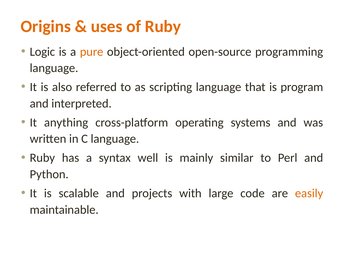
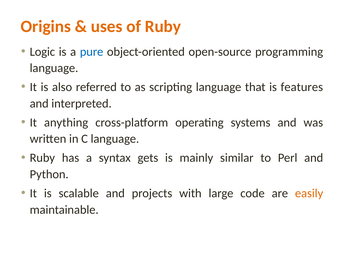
pure colour: orange -> blue (92, 52)
program: program -> features (302, 87)
well: well -> gets (148, 158)
